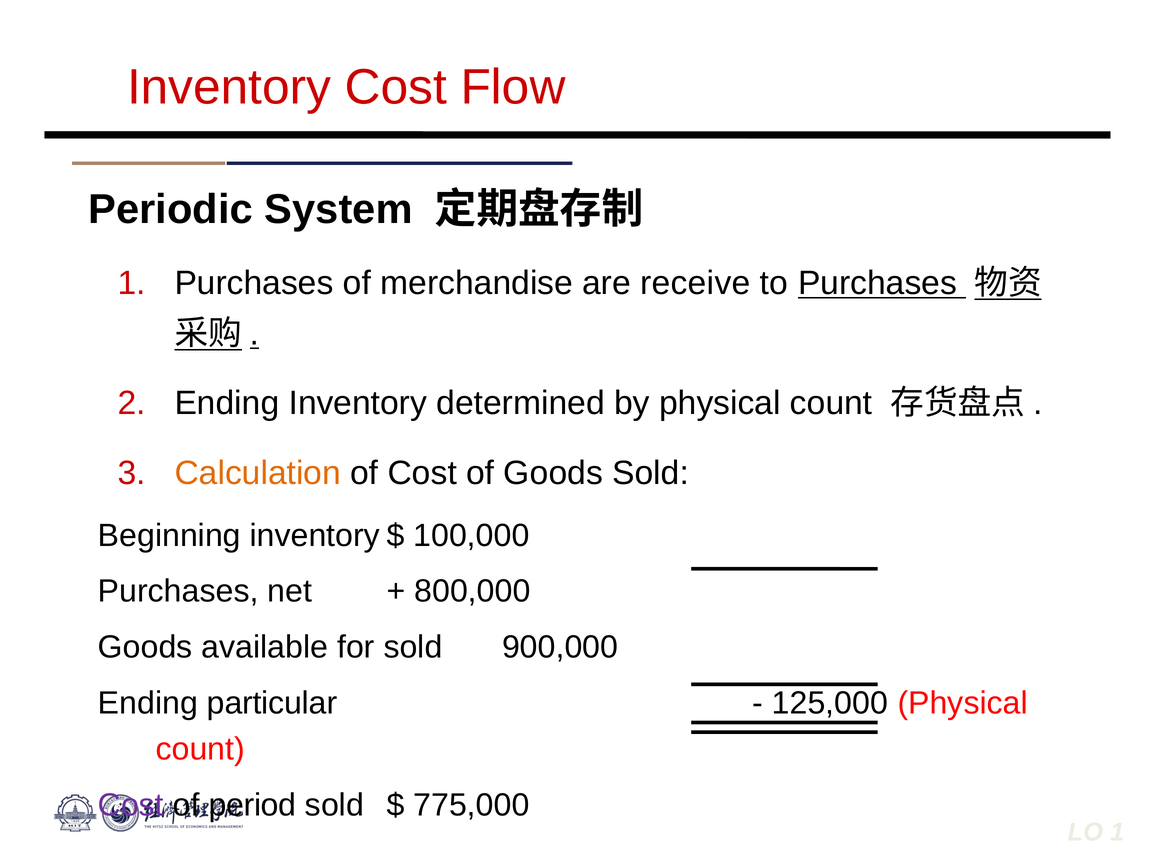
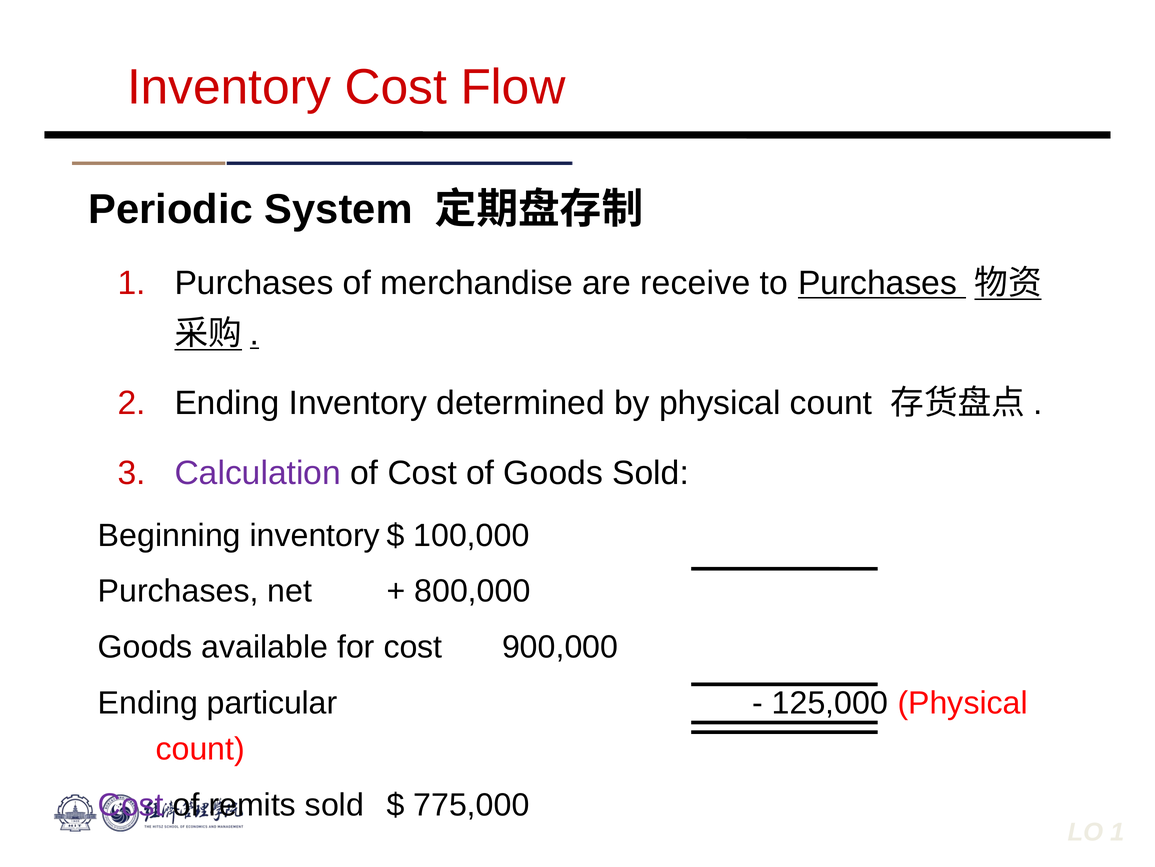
Calculation colour: orange -> purple (258, 473)
for sold: sold -> cost (413, 647)
period: period -> remits (252, 804)
